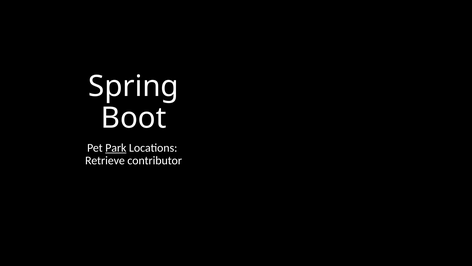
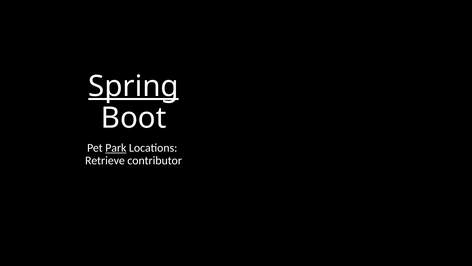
Spring underline: none -> present (134, 86)
